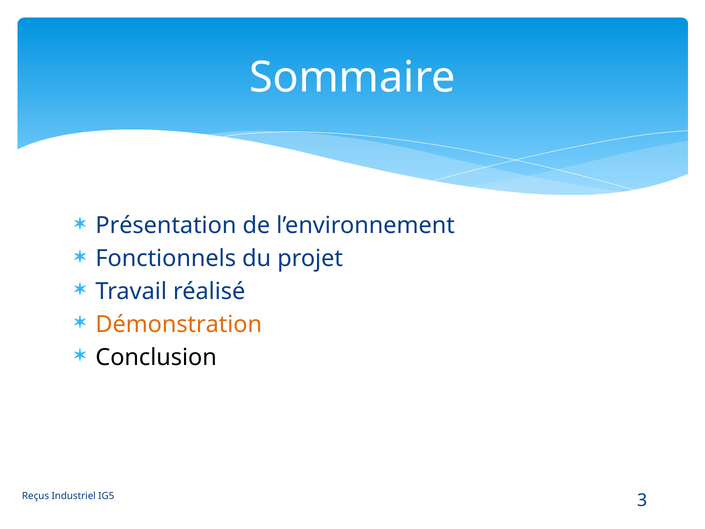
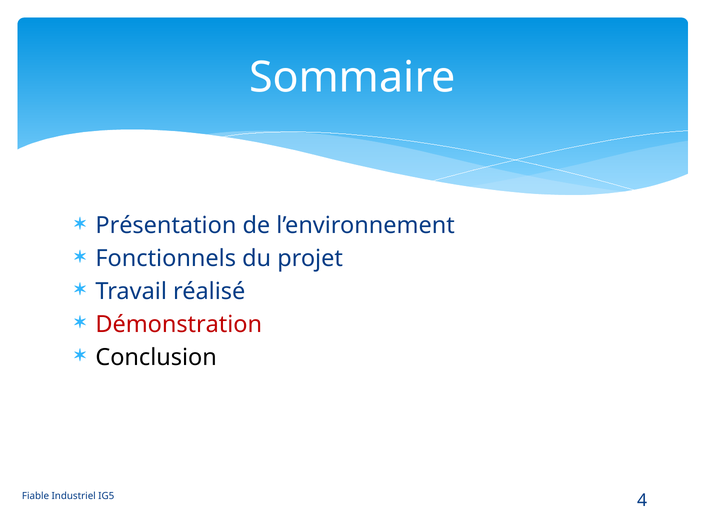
Démonstration colour: orange -> red (179, 324)
Reçus: Reçus -> Fiable (36, 496)
3: 3 -> 4 (642, 500)
